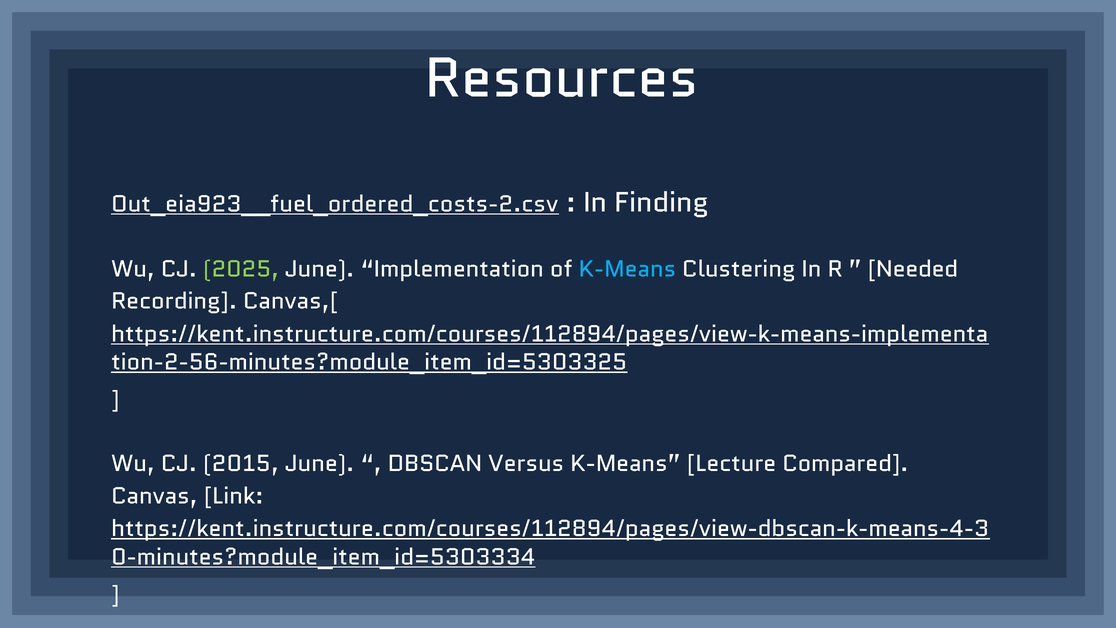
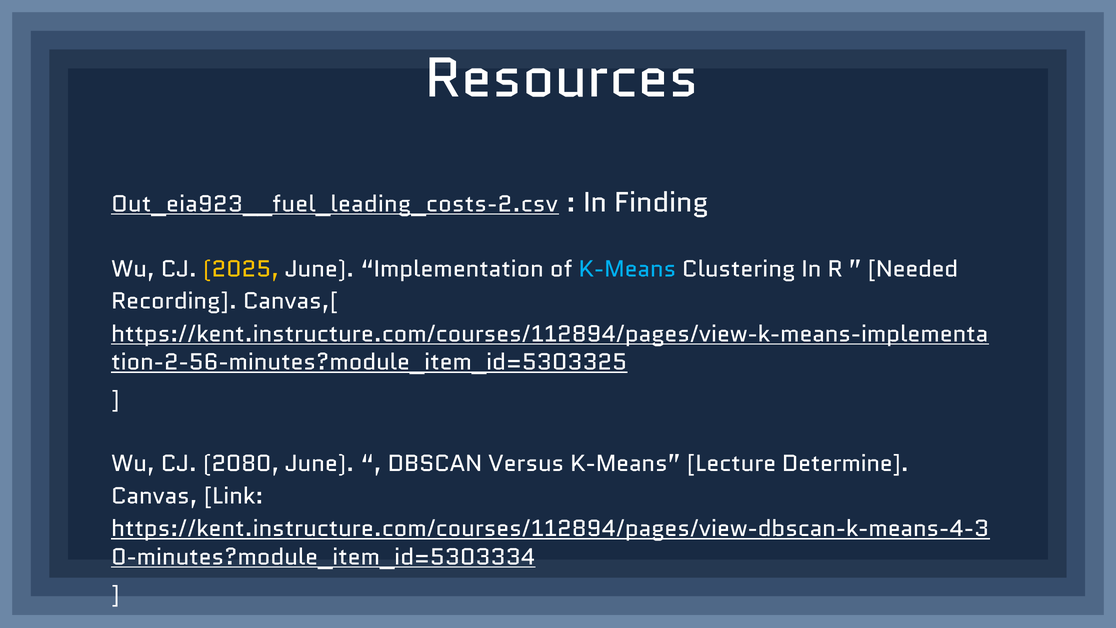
Out_eia923__fuel_ordered_costs-2.csv: Out_eia923__fuel_ordered_costs-2.csv -> Out_eia923__fuel_leading_costs-2.csv (335, 204)
2025 colour: light green -> yellow (241, 269)
2015: 2015 -> 2080 (241, 464)
Compared: Compared -> Determine (845, 464)
